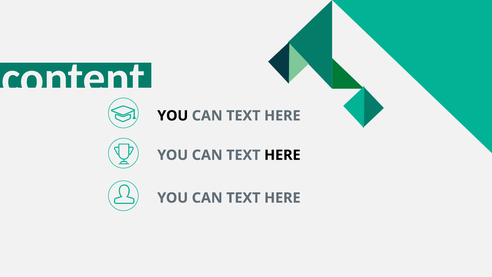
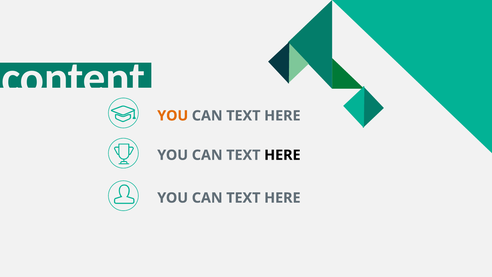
YOU colour: black -> orange (173, 116)
